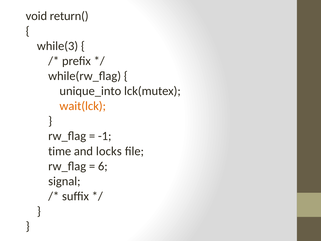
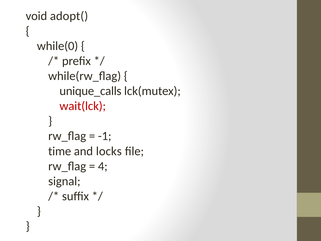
return(: return( -> adopt( (69, 16)
while(3: while(3 -> while(0 (58, 46)
unique_into: unique_into -> unique_calls (90, 91)
wait(lck colour: orange -> red (83, 106)
6: 6 -> 4 (103, 166)
